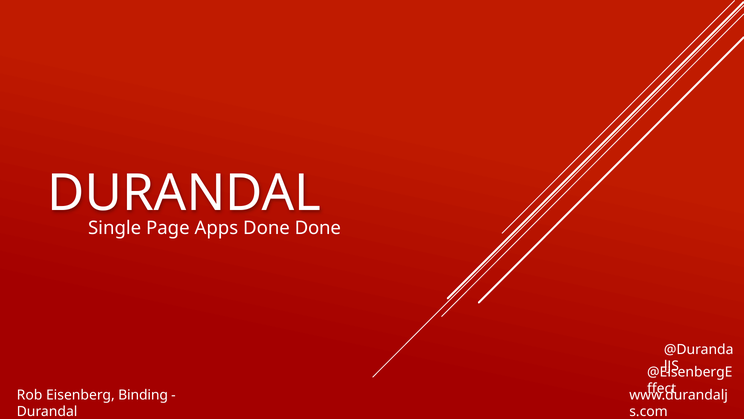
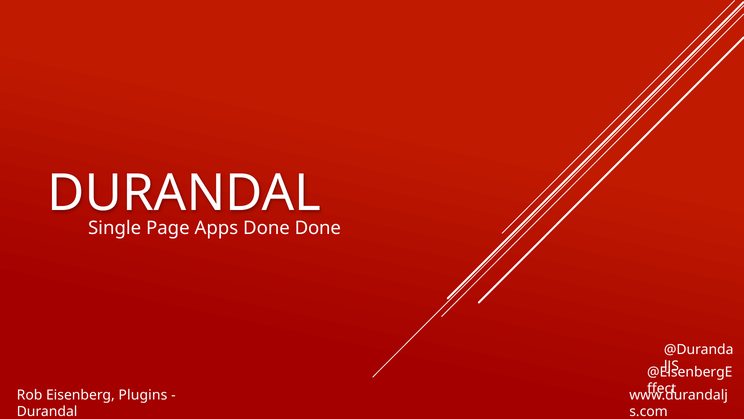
Binding: Binding -> Plugins (143, 394)
